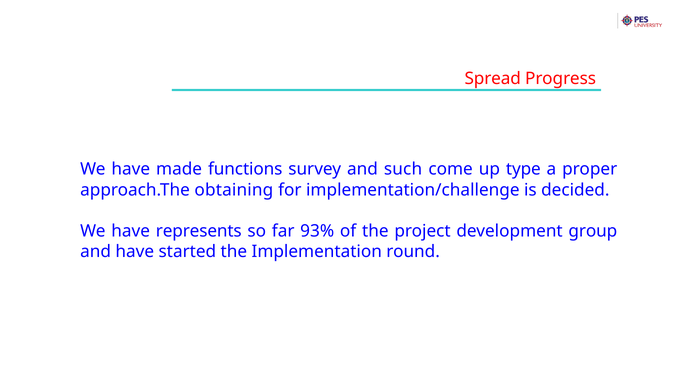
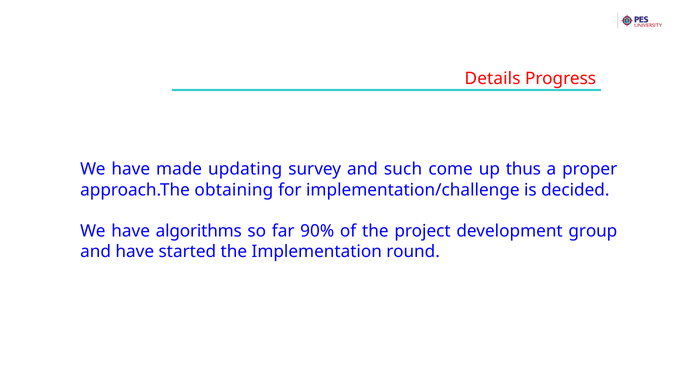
Spread: Spread -> Details (493, 78)
functions: functions -> updating (245, 169)
type: type -> thus (523, 169)
represents: represents -> algorithms (199, 231)
93%: 93% -> 90% (317, 231)
